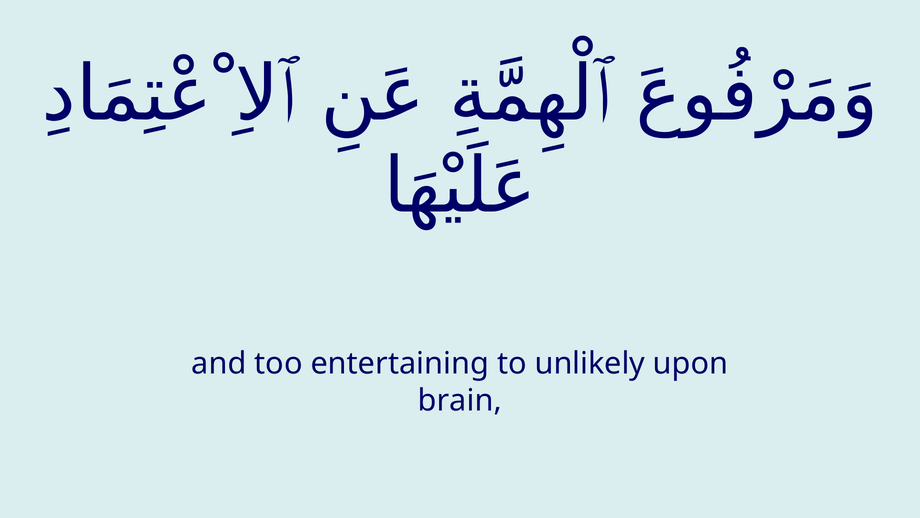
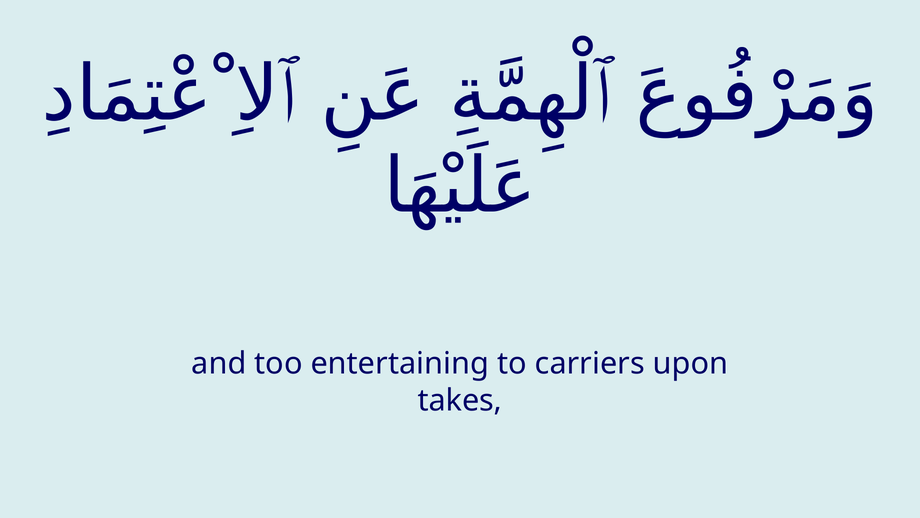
unlikely: unlikely -> carriers (590, 363)
brain: brain -> takes (460, 400)
